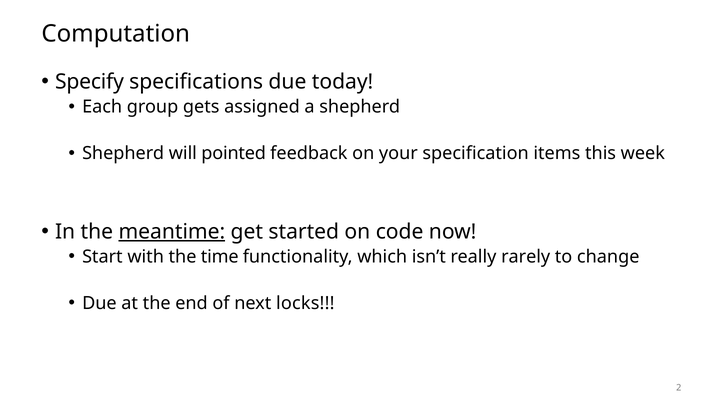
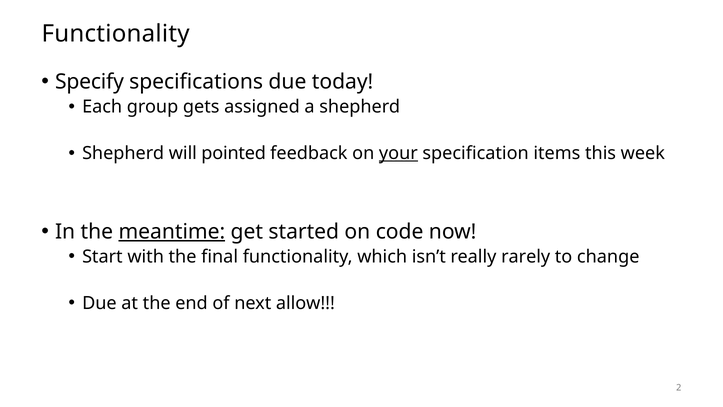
Computation: Computation -> Functionality (116, 34)
your underline: none -> present (398, 153)
time: time -> final (220, 256)
locks: locks -> allow (305, 303)
